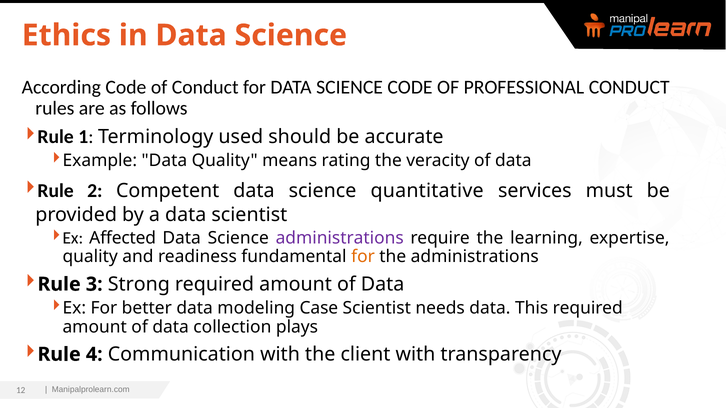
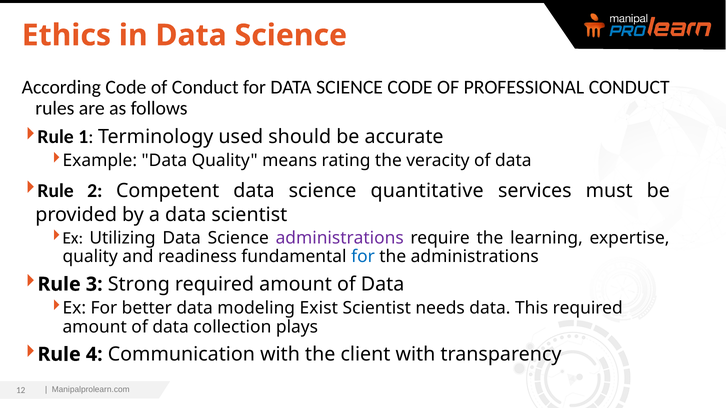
Affected: Affected -> Utilizing (123, 238)
for colour: orange -> blue (363, 257)
Case: Case -> Exist (319, 308)
